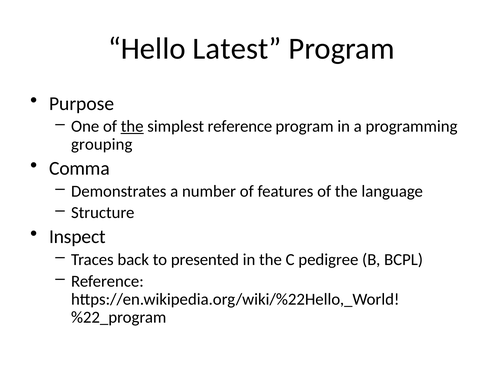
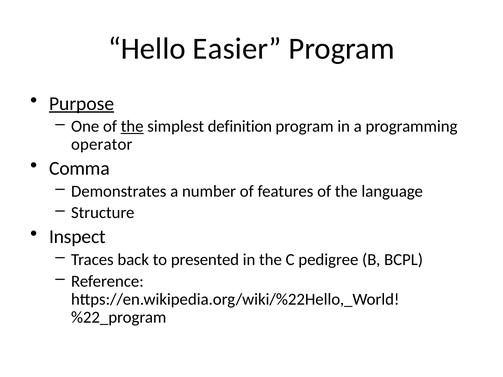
Latest: Latest -> Easier (237, 49)
Purpose underline: none -> present (82, 104)
simplest reference: reference -> definition (240, 126)
grouping: grouping -> operator (102, 145)
